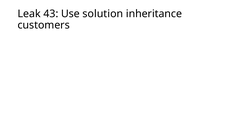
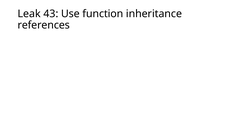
solution: solution -> function (103, 14)
customers: customers -> references (44, 25)
